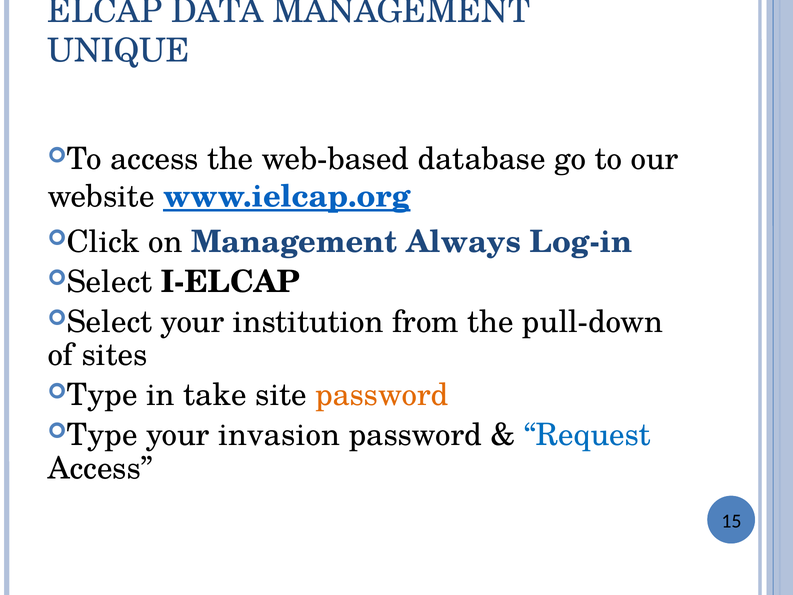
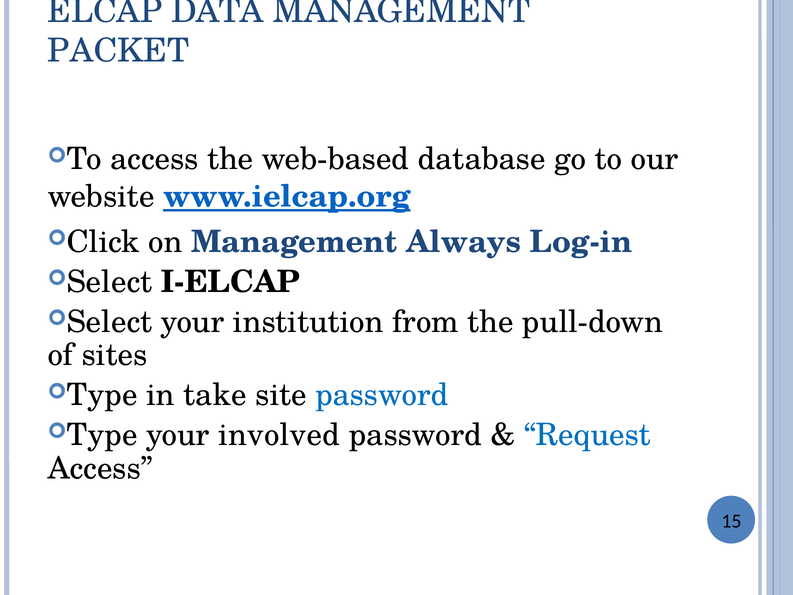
UNIQUE: UNIQUE -> PACKET (118, 51)
password colour: orange -> blue (382, 395)
invasion: invasion -> involved (279, 435)
